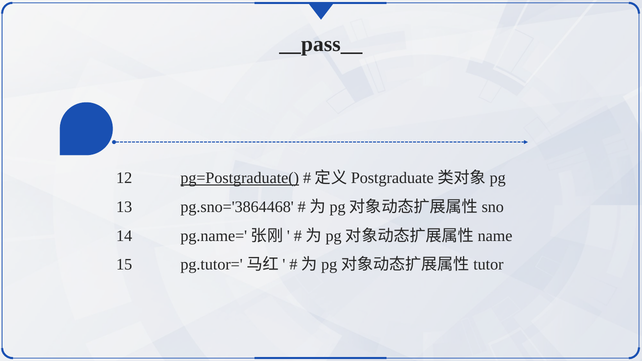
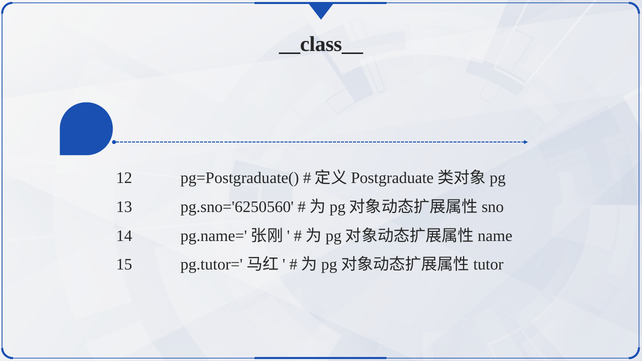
__pass__: __pass__ -> __class__ (321, 44)
pg=Postgraduate( underline: present -> none (240, 178)
pg.sno='3864468: pg.sno='3864468 -> pg.sno='6250560 (237, 207)
